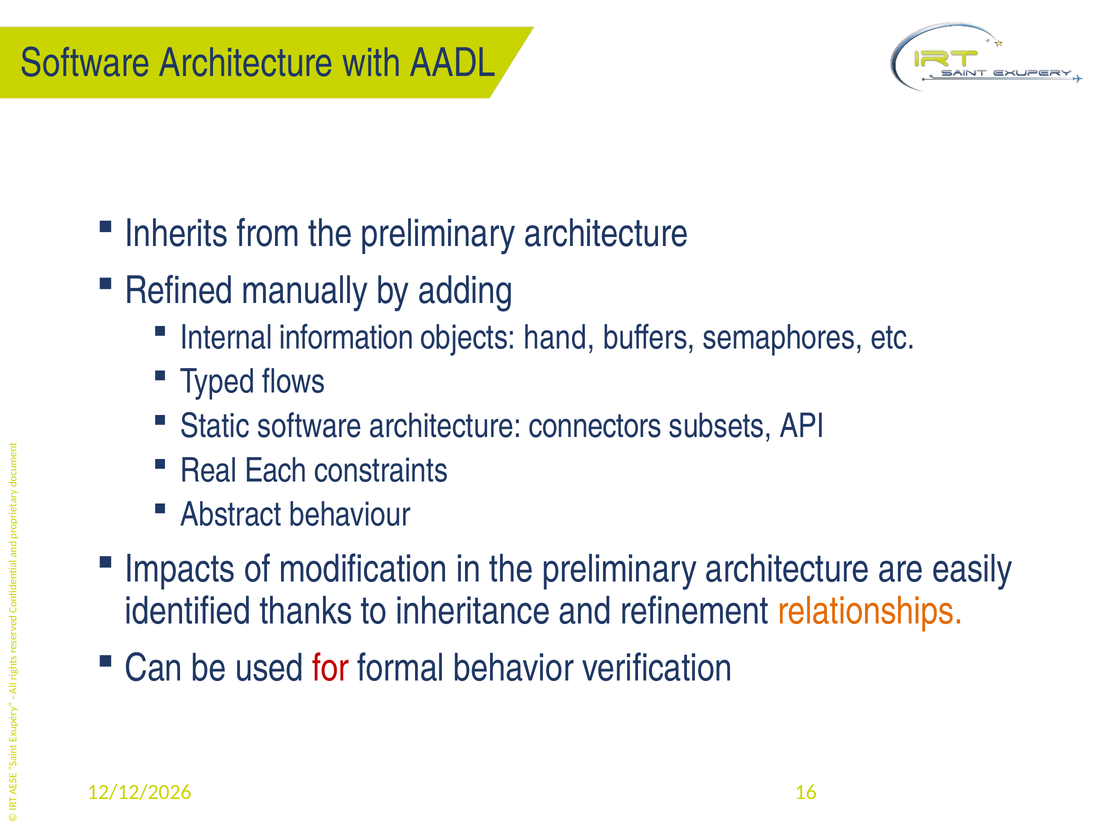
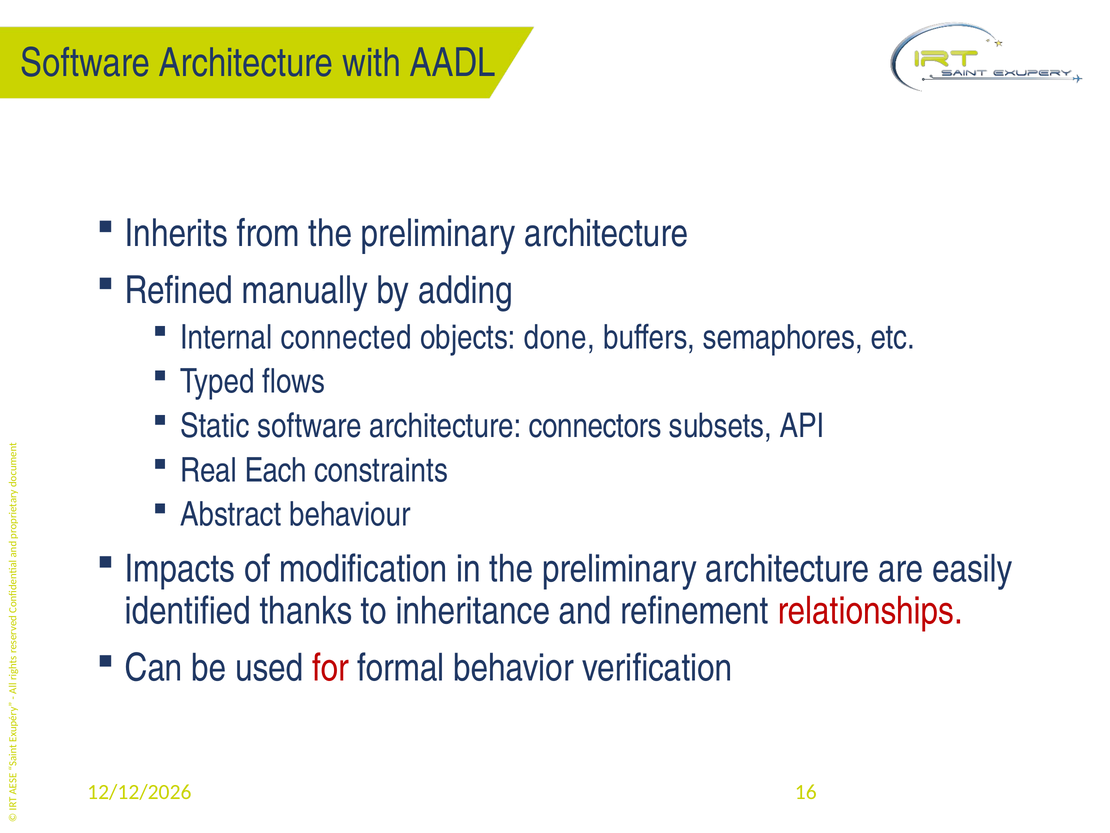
information: information -> connected (346, 337)
hand: hand -> done (559, 337)
relationships colour: orange -> red (870, 610)
